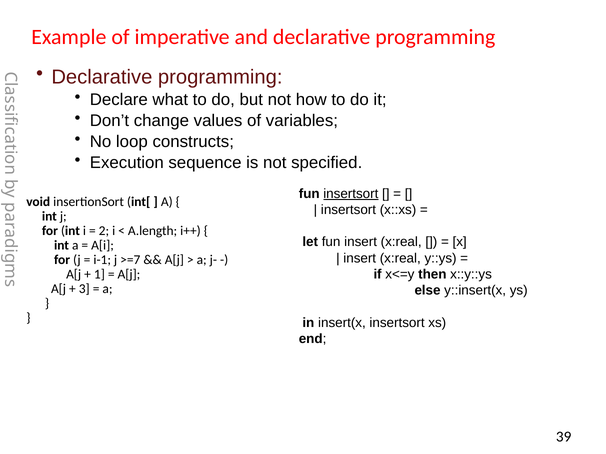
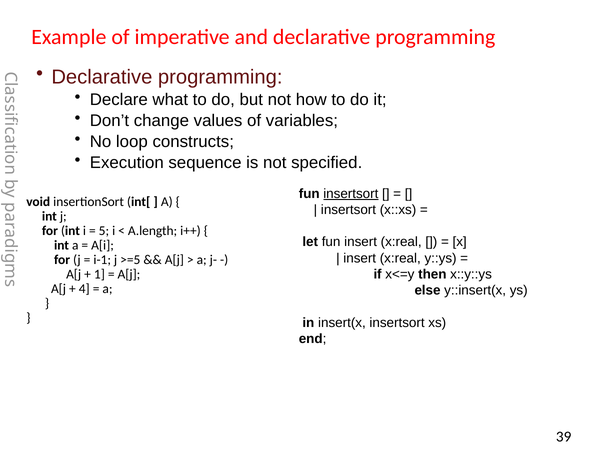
2: 2 -> 5 (104, 231)
>=7: >=7 -> >=5 (130, 260)
3: 3 -> 4 (84, 289)
